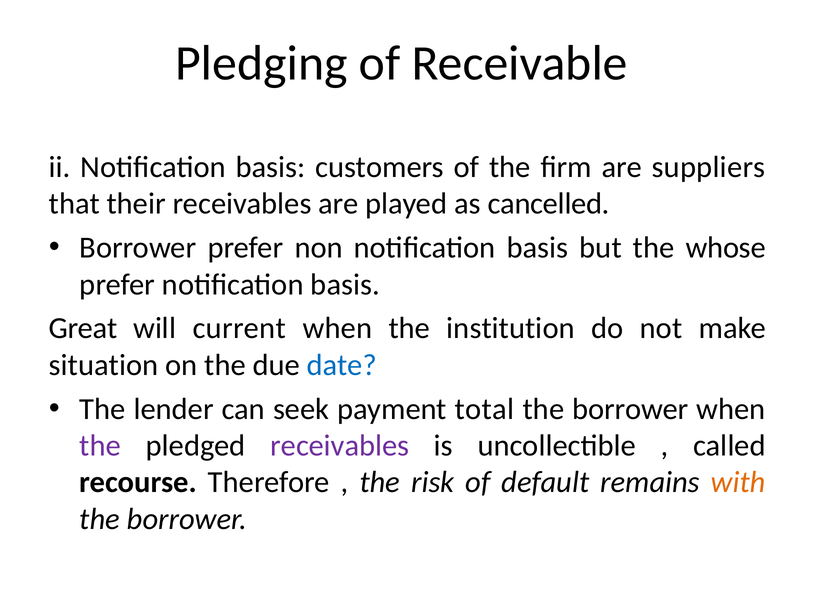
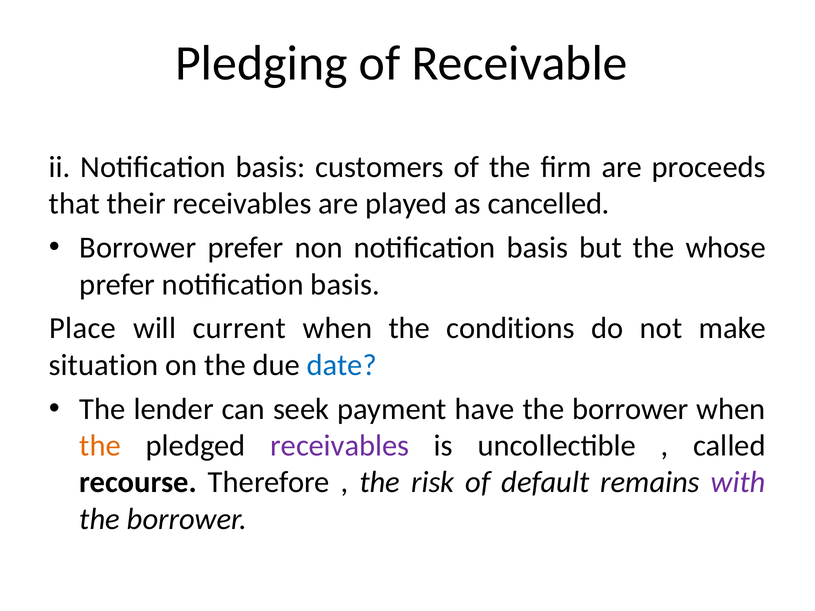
suppliers: suppliers -> proceeds (709, 167)
Great: Great -> Place (83, 329)
institution: institution -> conditions (511, 329)
total: total -> have (485, 409)
the colour: purple -> orange (100, 446)
with colour: orange -> purple (738, 483)
